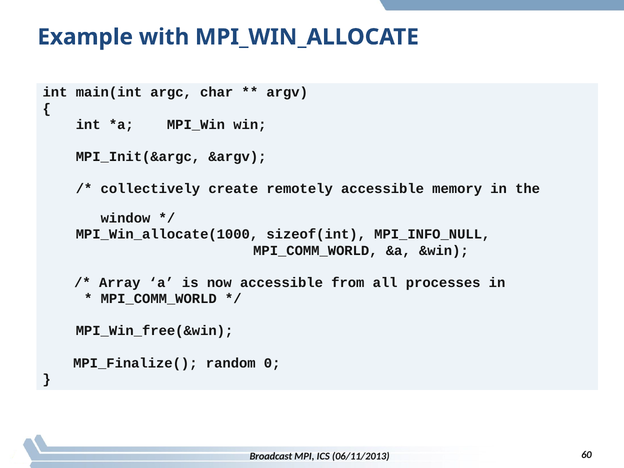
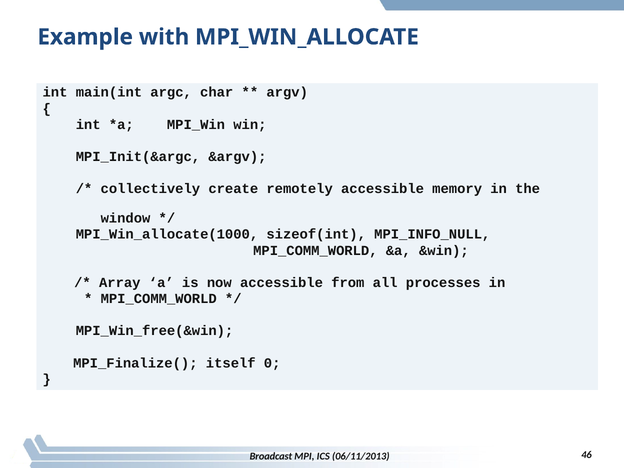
random: random -> itself (231, 363)
60: 60 -> 46 (586, 455)
